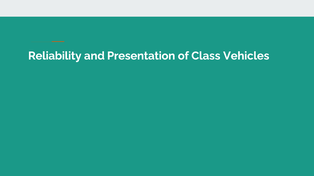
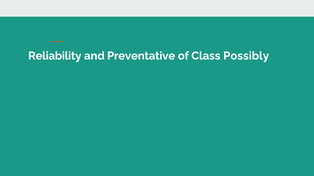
Presentation: Presentation -> Preventative (141, 56)
Vehicles: Vehicles -> Possibly (246, 56)
